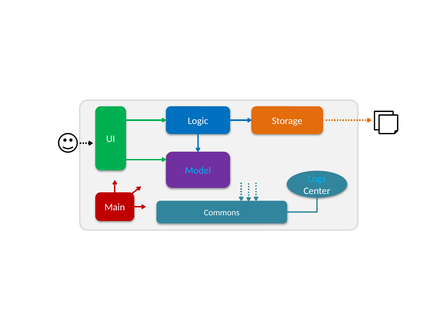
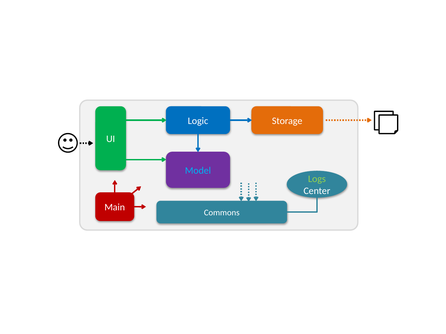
Logs colour: light blue -> light green (317, 179)
